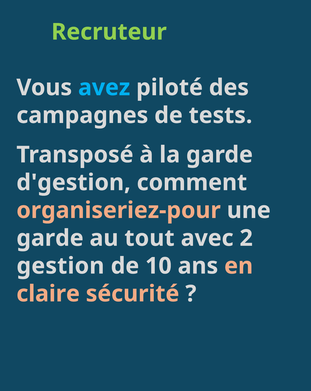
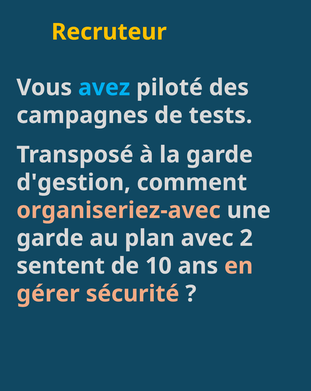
Recruteur colour: light green -> yellow (109, 32)
organiseriez-pour: organiseriez-pour -> organiseriez-avec (119, 210)
tout: tout -> plan (150, 238)
gestion: gestion -> sentent (61, 266)
claire: claire -> gérer (48, 293)
